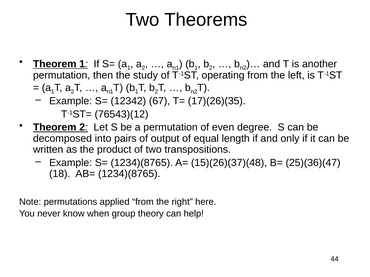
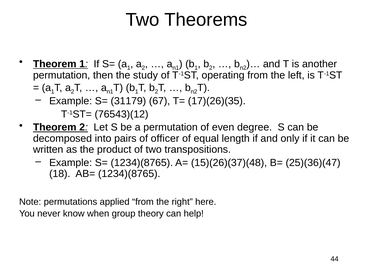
12342: 12342 -> 31179 (128, 101)
output: output -> officer (165, 139)
